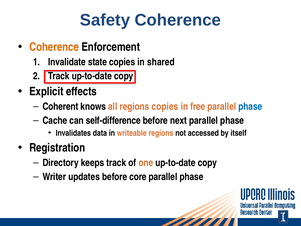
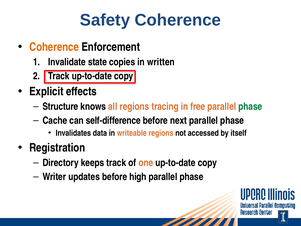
shared: shared -> written (161, 62)
Coherent: Coherent -> Structure (60, 106)
regions copies: copies -> tracing (165, 106)
phase colour: blue -> green (250, 106)
core: core -> high (138, 177)
